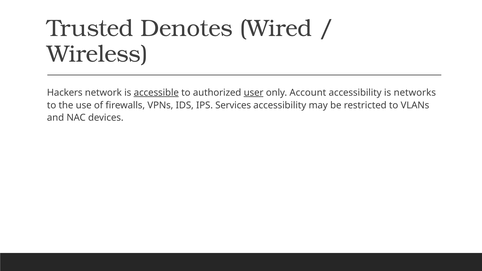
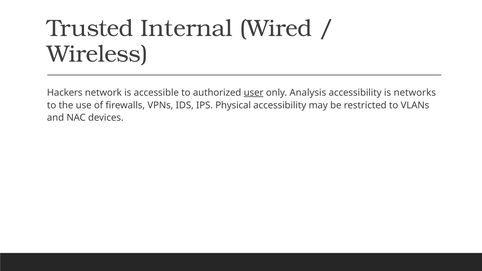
Denotes: Denotes -> Internal (187, 28)
accessible underline: present -> none (156, 93)
Account: Account -> Analysis (308, 93)
Services: Services -> Physical (233, 105)
